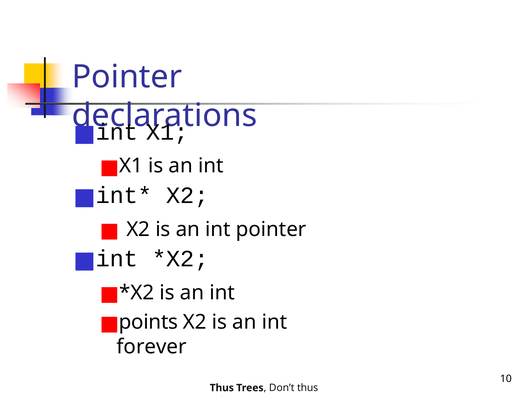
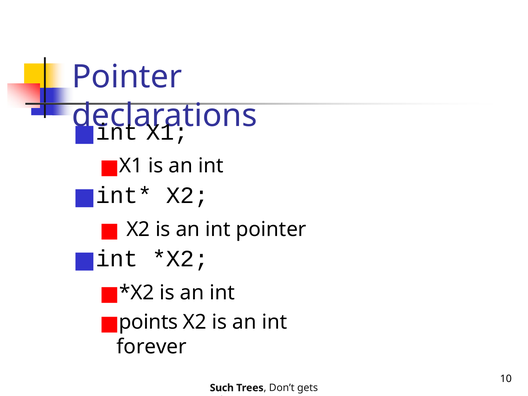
Thus: Thus -> Such (222, 388)
Don’t thus: thus -> gets (308, 388)
